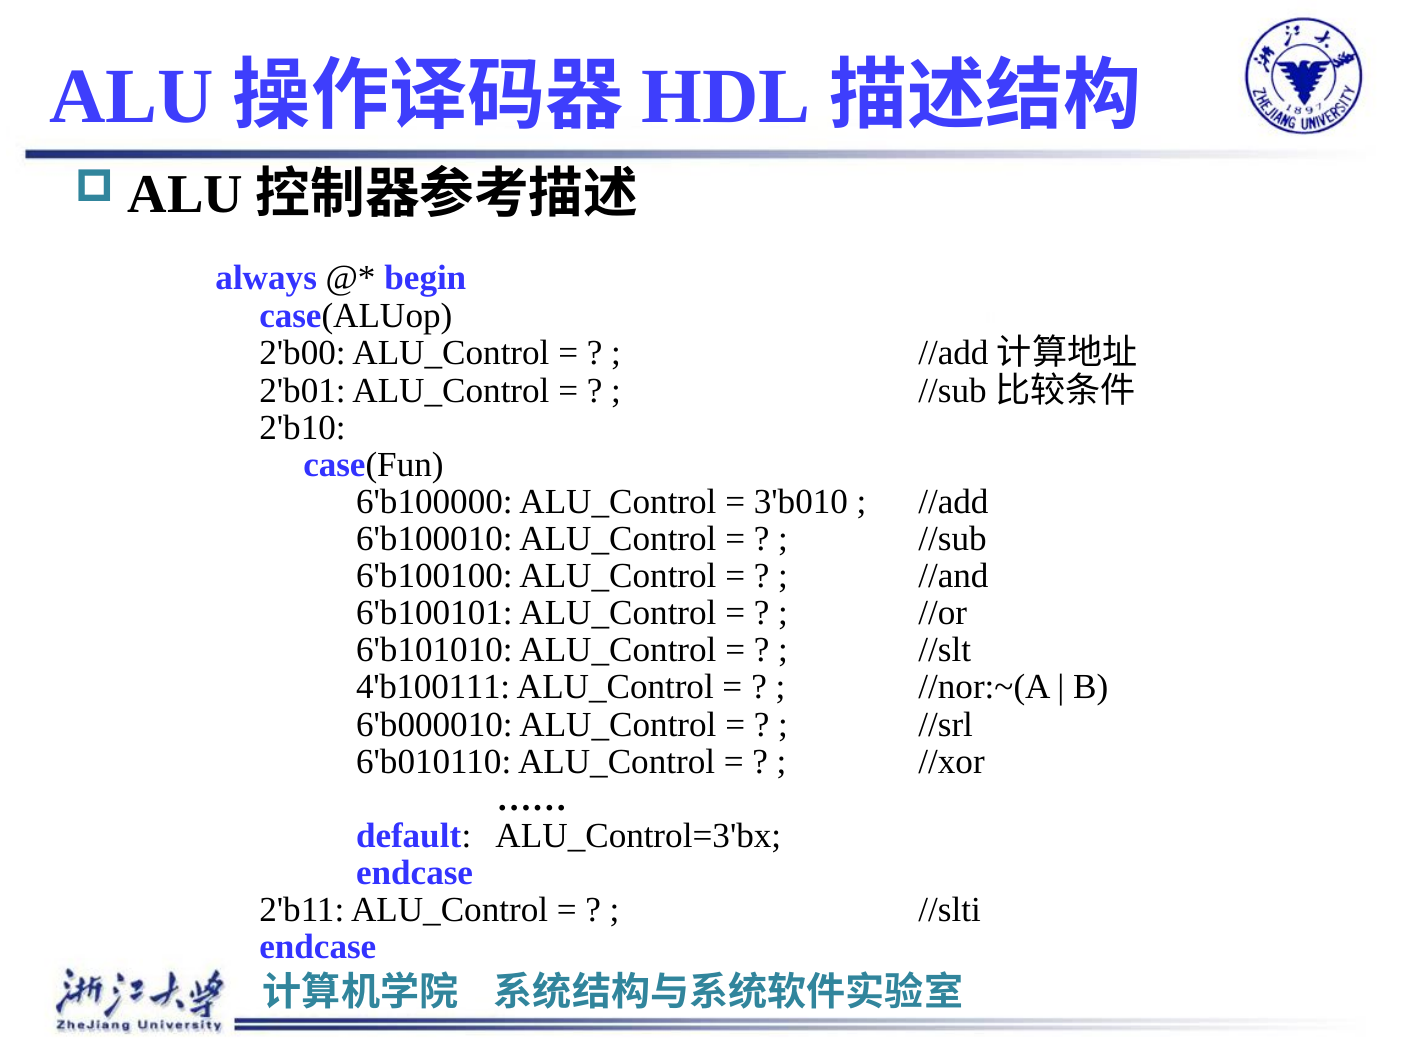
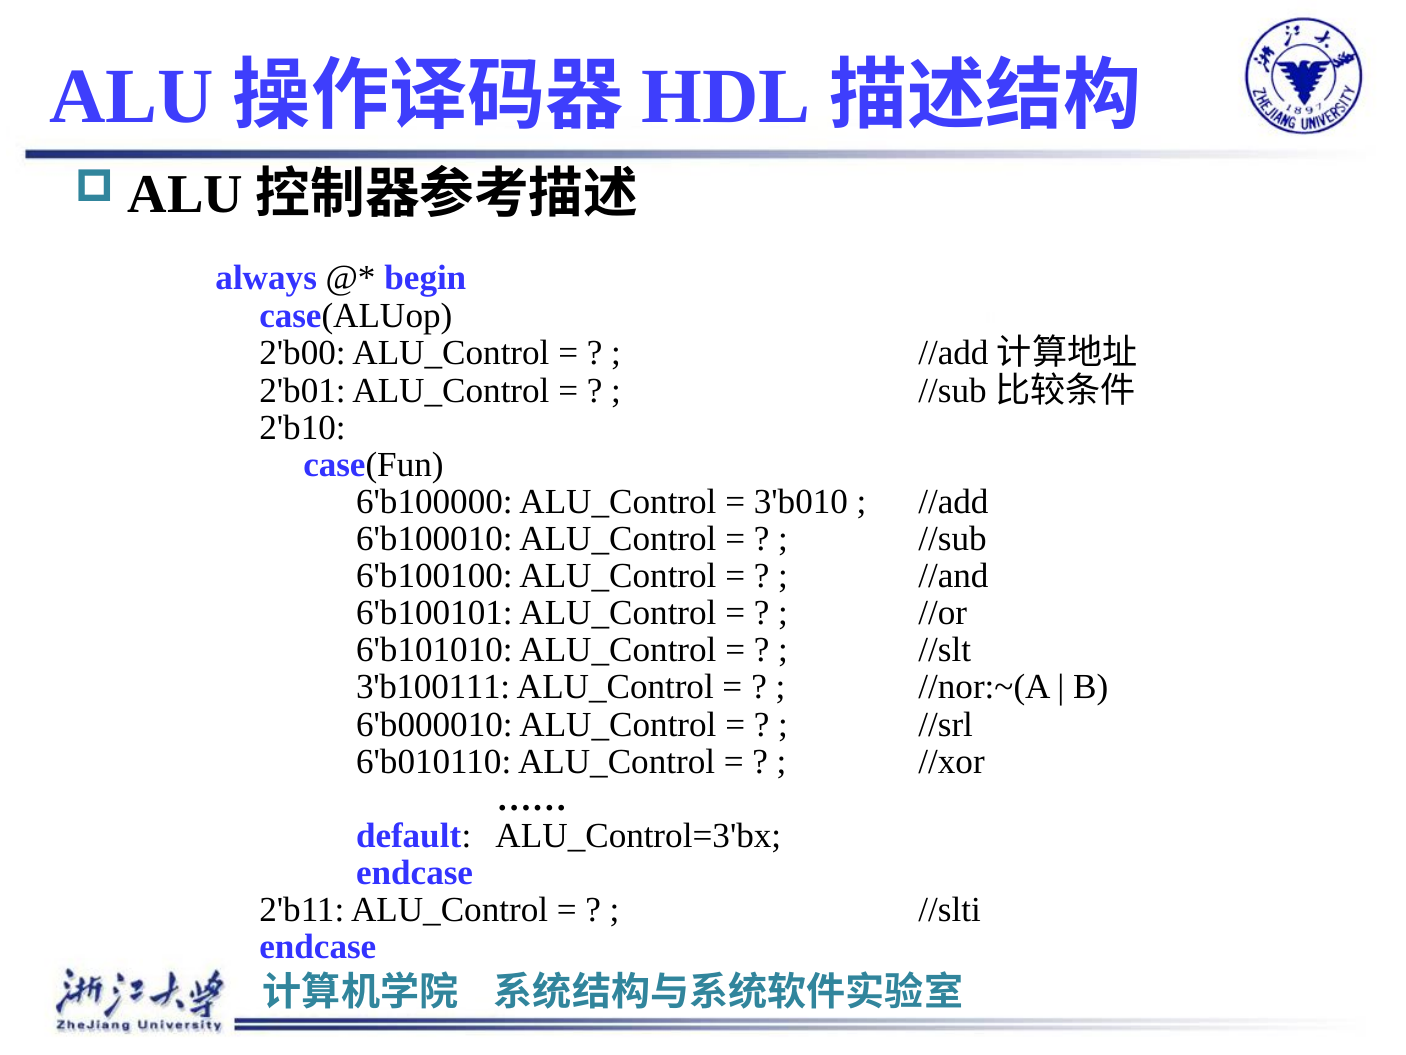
4'b100111: 4'b100111 -> 3'b100111 (433, 687)
